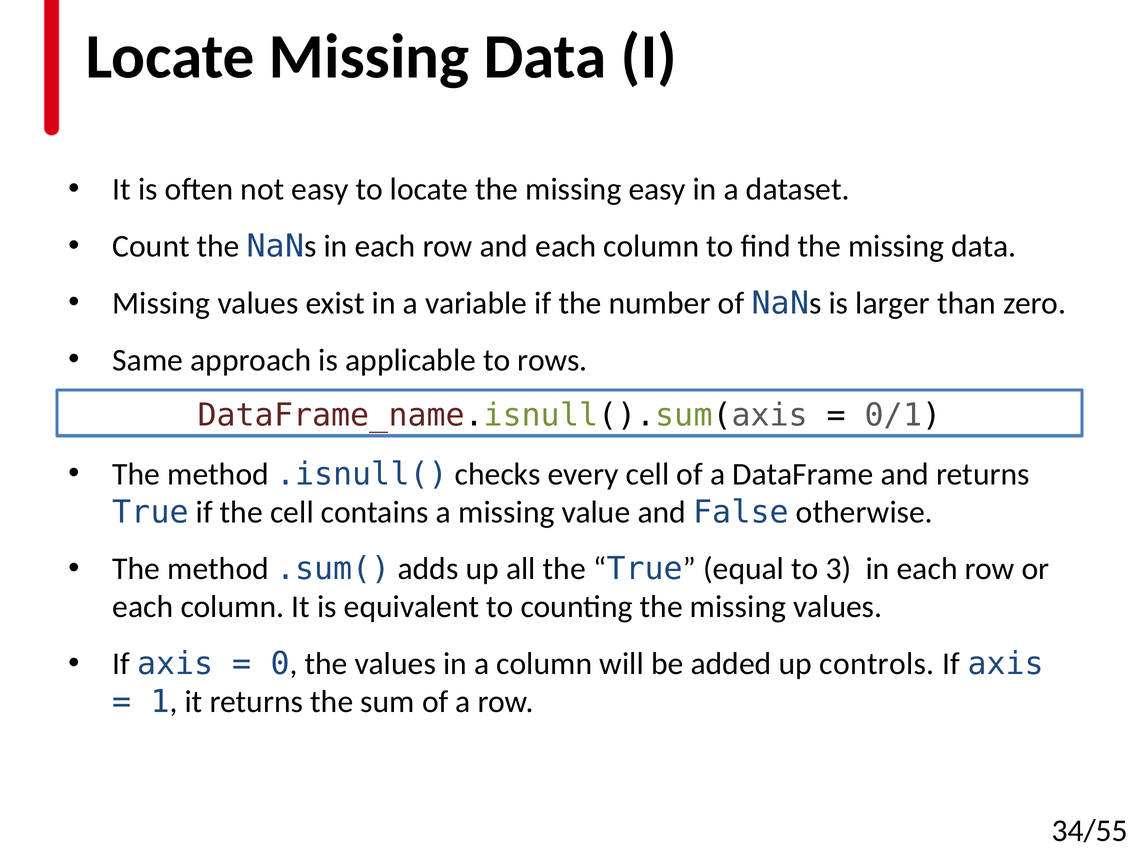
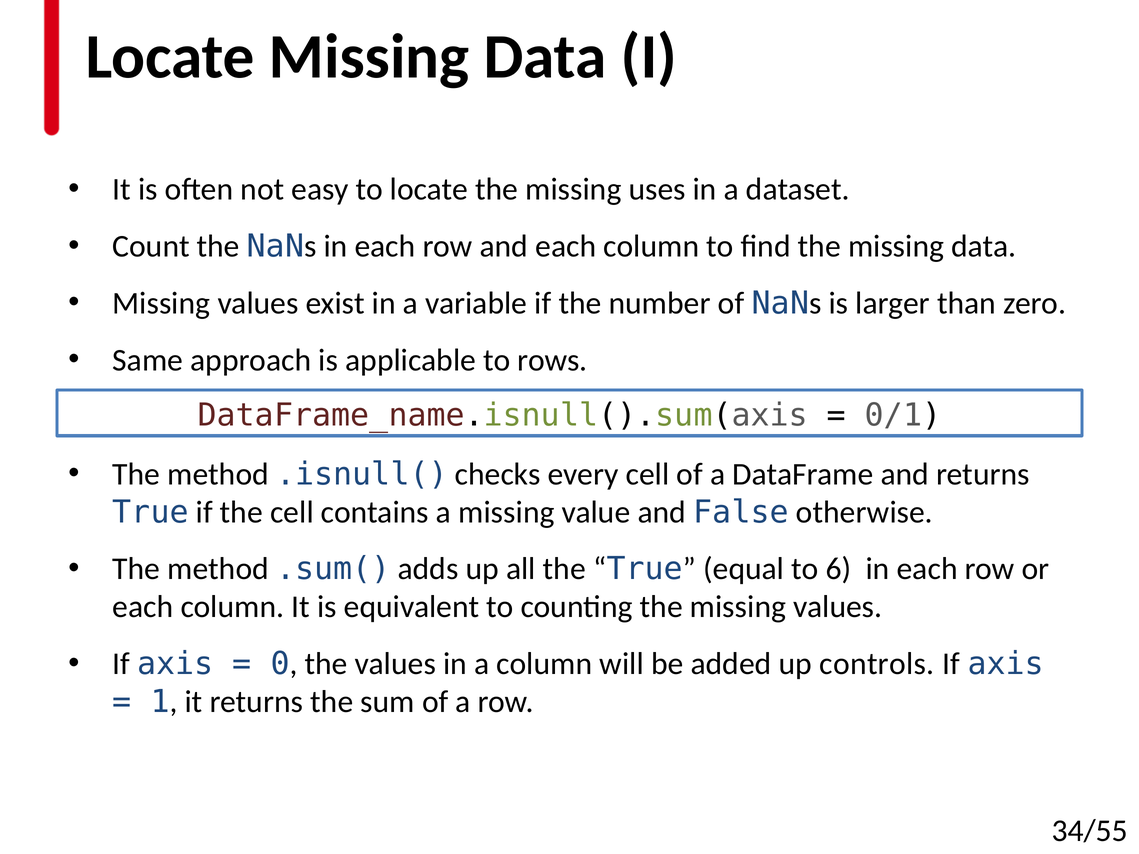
missing easy: easy -> uses (657, 190)
3: 3 -> 6 (839, 569)
